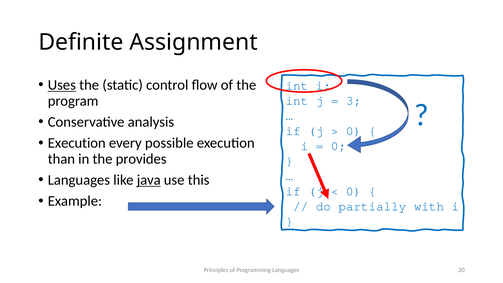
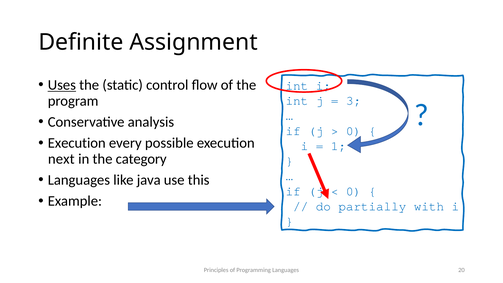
0: 0 -> 1 (338, 146)
than: than -> next (61, 159)
provides: provides -> category (141, 159)
java underline: present -> none (149, 180)
